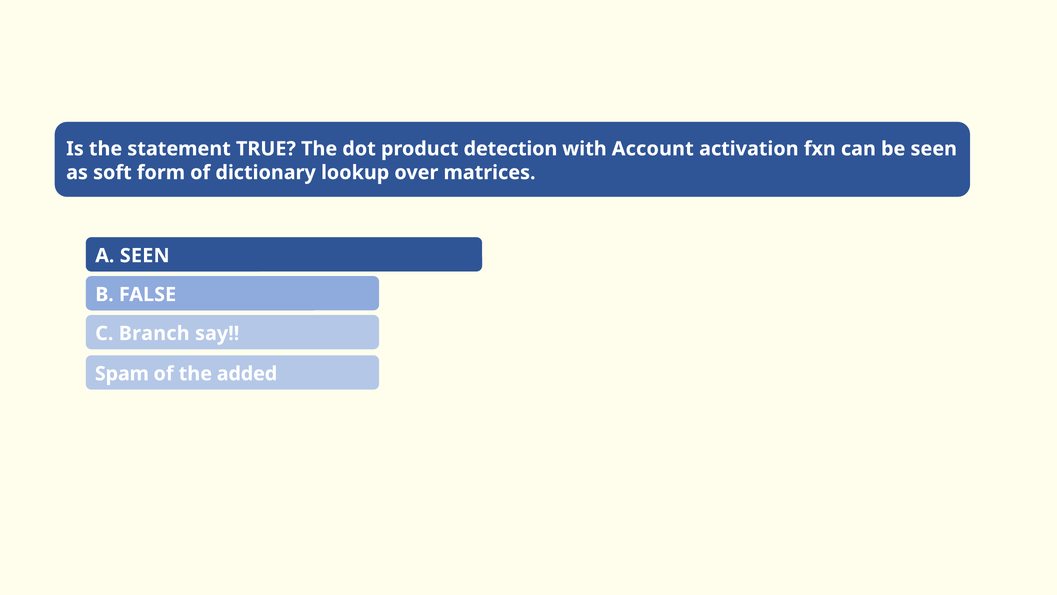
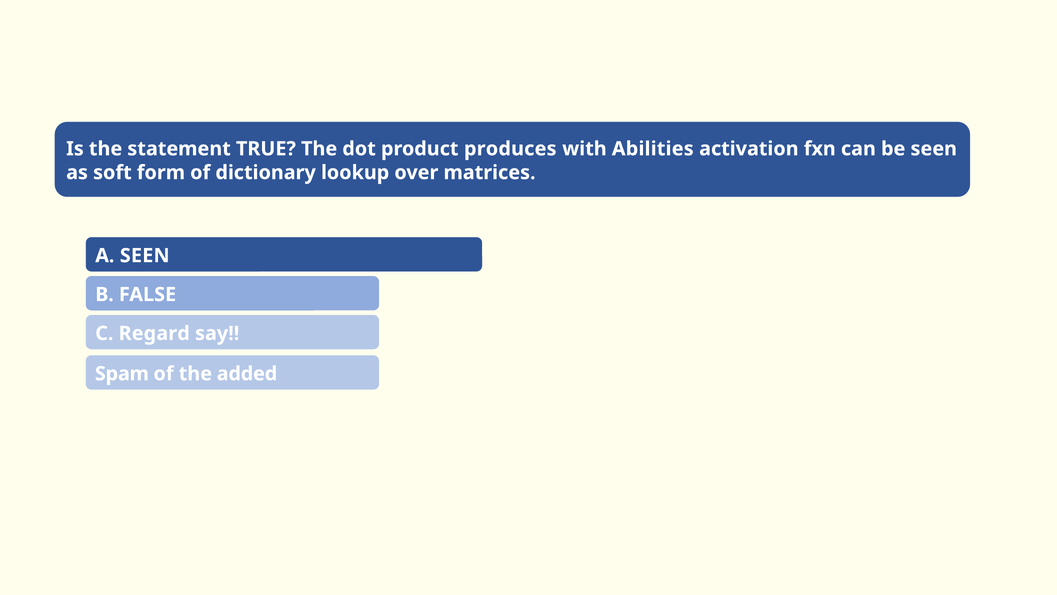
detection: detection -> produces (510, 149)
Account: Account -> Abilities (653, 149)
Branch: Branch -> Regard (154, 333)
